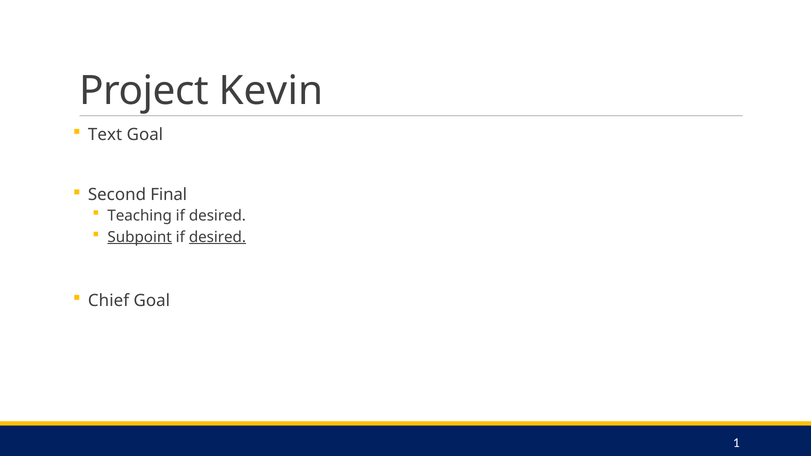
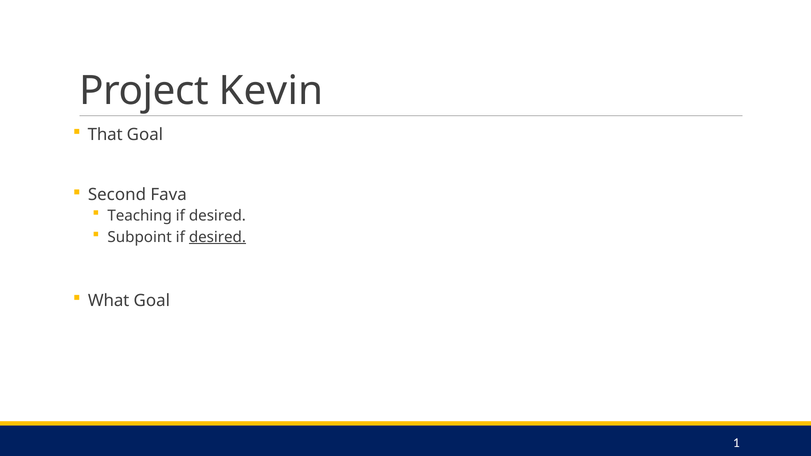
Text: Text -> That (105, 135)
Final: Final -> Fava (169, 195)
Subpoint underline: present -> none (140, 237)
Chief: Chief -> What (109, 301)
